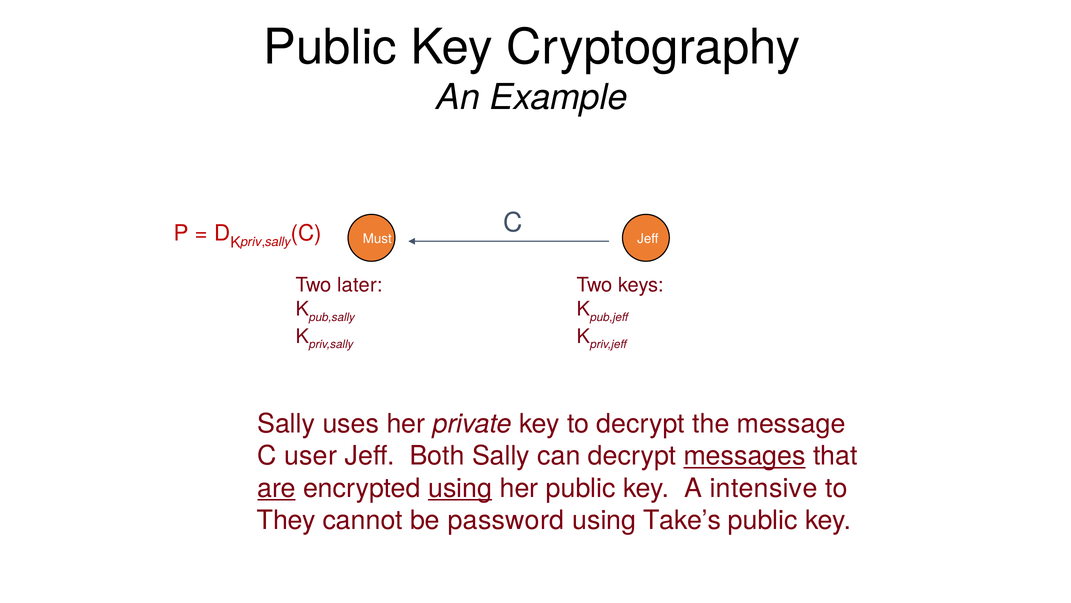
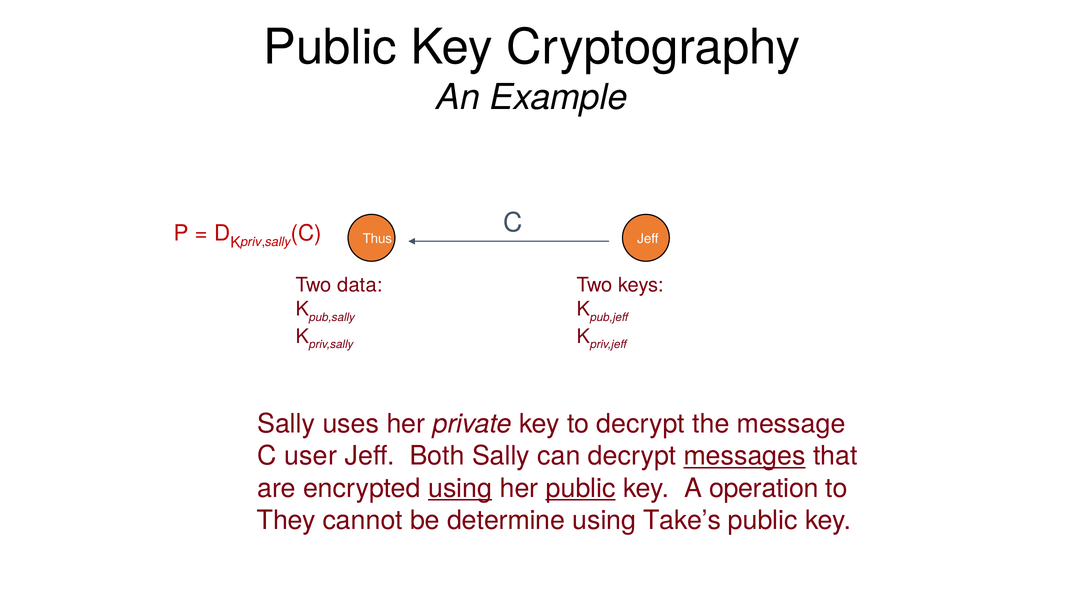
Must: Must -> Thus (377, 238)
later: later -> data (360, 285)
are underline: present -> none (276, 488)
public underline: none -> present (581, 488)
intensive: intensive -> operation (764, 488)
password: password -> determine (506, 520)
